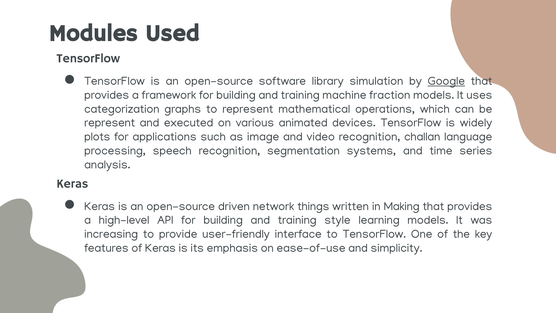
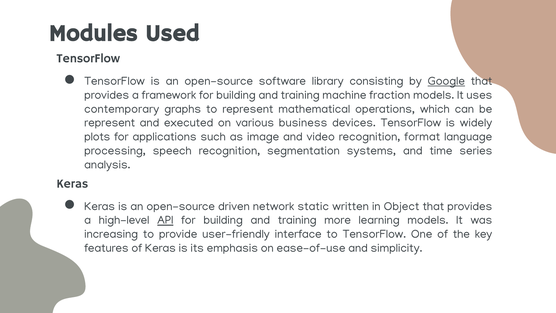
simulation: simulation -> consisting (376, 81)
categorization: categorization -> contemporary (122, 109)
animated: animated -> business (303, 123)
challan: challan -> format (422, 137)
things: things -> static (313, 206)
Making: Making -> Object (402, 206)
API underline: none -> present (165, 220)
style: style -> more (338, 220)
